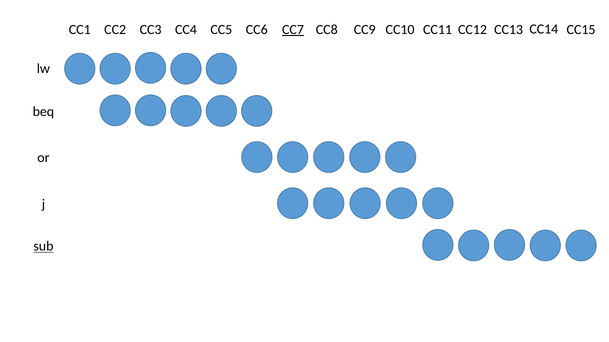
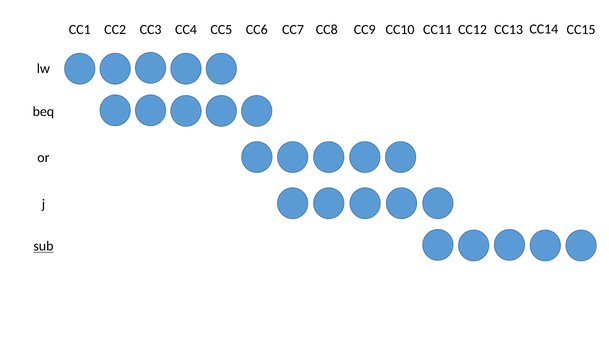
CC7 underline: present -> none (293, 30)
